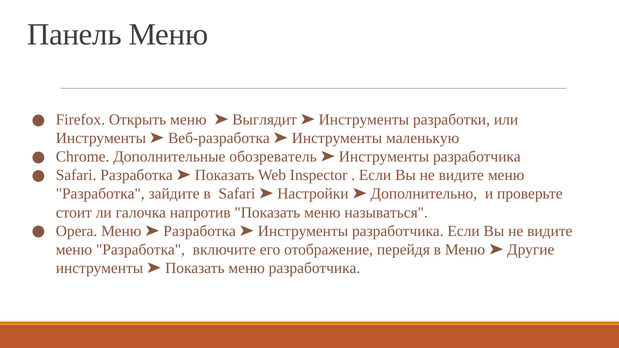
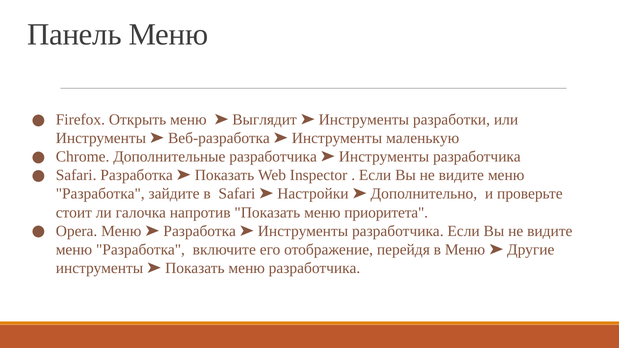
Дополнительные обозреватель: обозреватель -> разработчика (273, 157)
называться: называться -> приоритета (386, 213)
